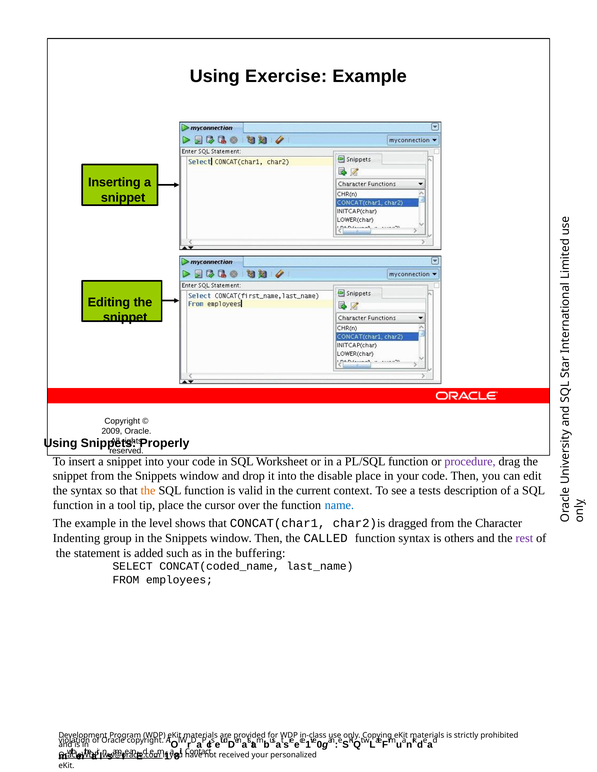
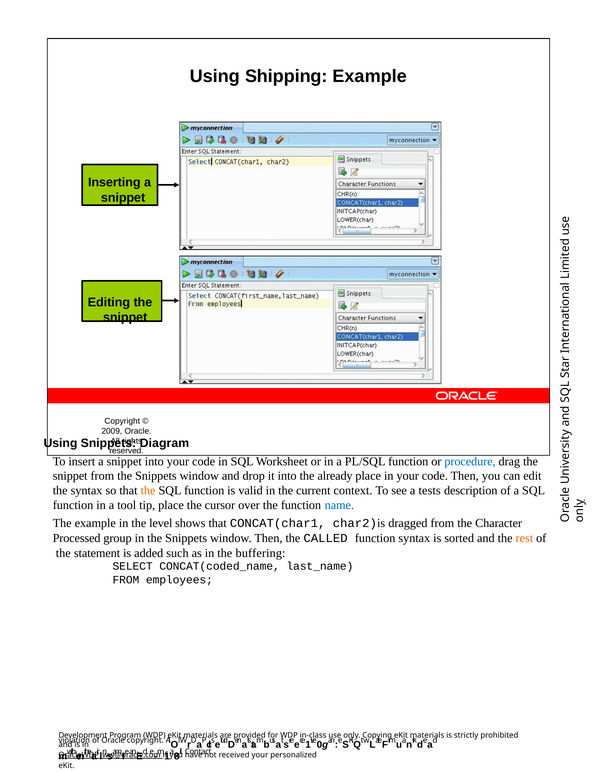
Exercise: Exercise -> Shipping (286, 76)
Properly: Properly -> Diagram (164, 444)
procedure colour: purple -> blue (470, 462)
disable: disable -> already (335, 476)
Indenting: Indenting -> Processed (77, 538)
others: others -> sorted (459, 538)
rest colour: purple -> orange (524, 538)
